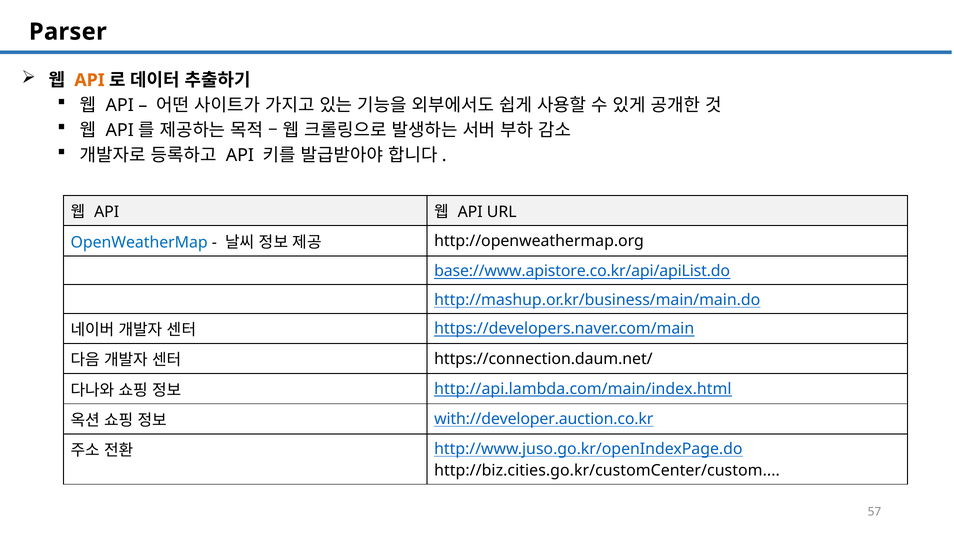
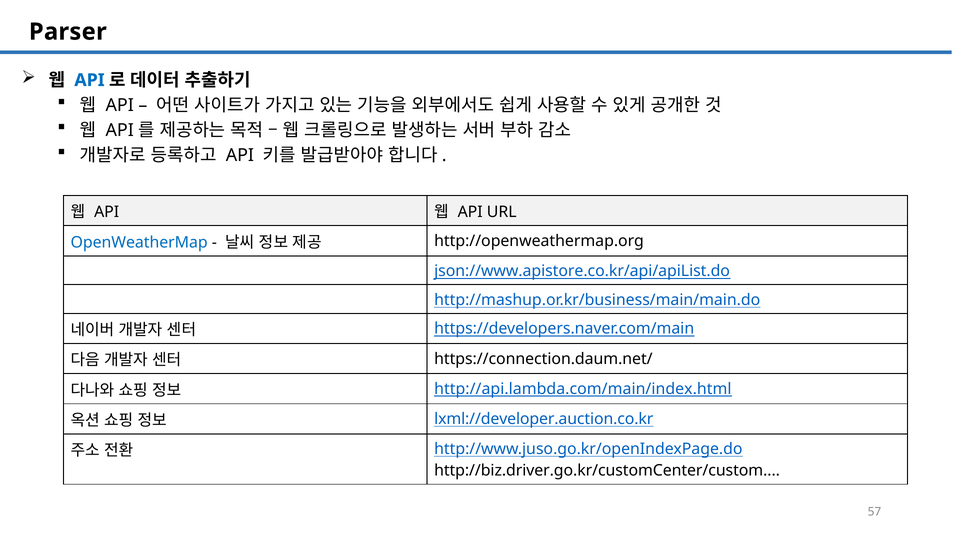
API colour: orange -> blue (89, 80)
base://www.apistore.co.kr/api/apiList.do: base://www.apistore.co.kr/api/apiList.do -> json://www.apistore.co.kr/api/apiList.do (582, 271)
with://developer.auction.co.kr: with://developer.auction.co.kr -> lxml://developer.auction.co.kr (544, 419)
http://biz.cities.go.kr/customCenter/custom: http://biz.cities.go.kr/customCenter/custom -> http://biz.driver.go.kr/customCenter/custom (607, 470)
